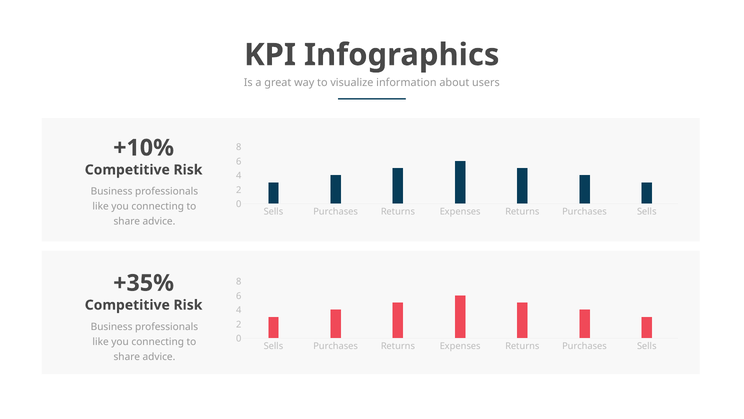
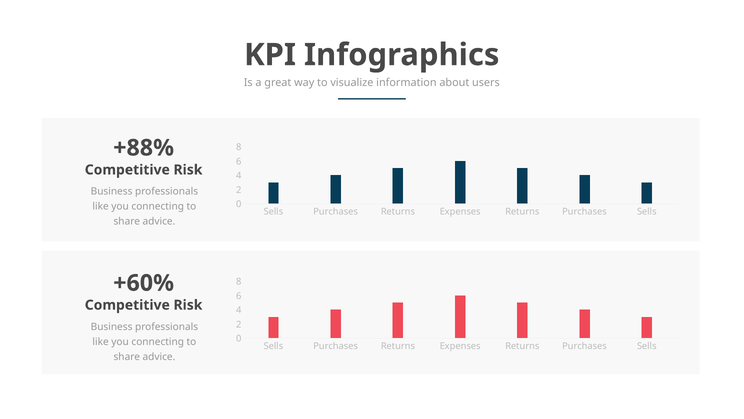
+10%: +10% -> +88% (144, 148)
+35%: +35% -> +60% (144, 283)
